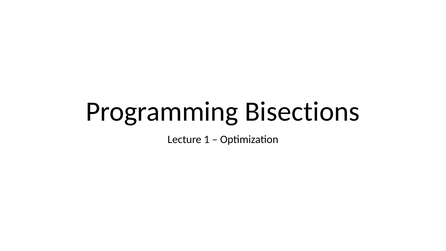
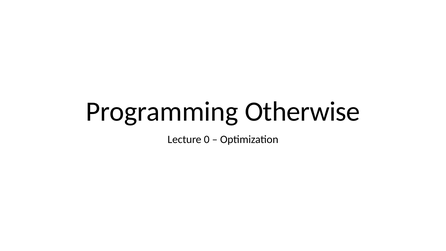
Bisections: Bisections -> Otherwise (302, 111)
1: 1 -> 0 (207, 139)
